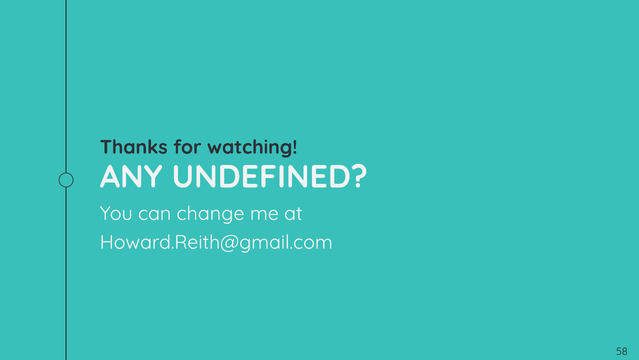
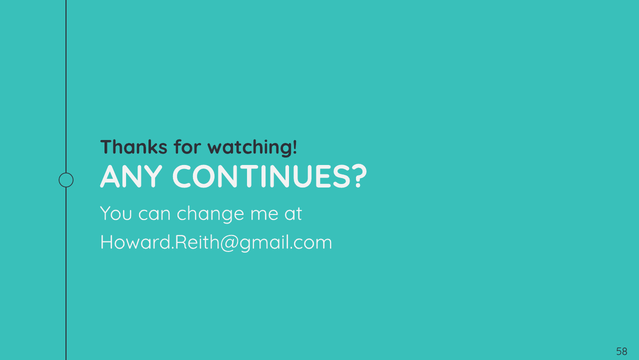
UNDEFINED: UNDEFINED -> CONTINUES (270, 177)
